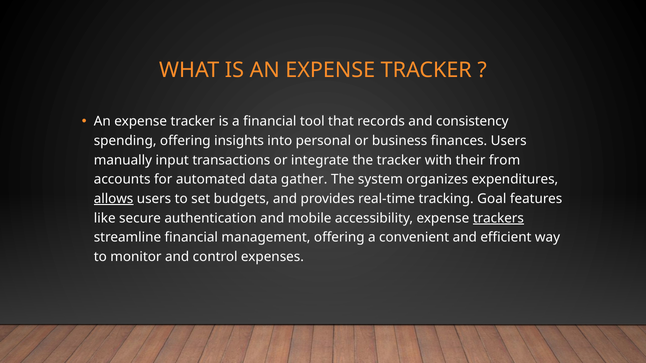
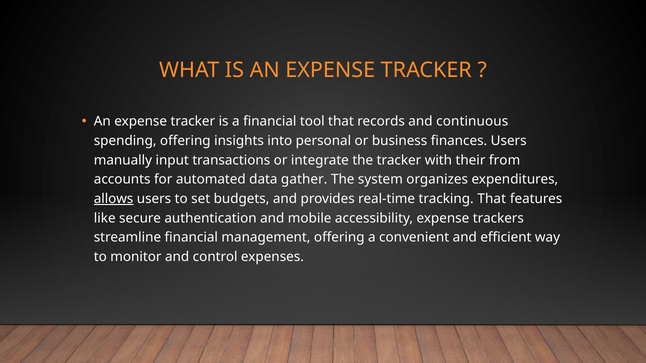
consistency: consistency -> continuous (472, 121)
tracking Goal: Goal -> That (492, 199)
trackers underline: present -> none (498, 218)
